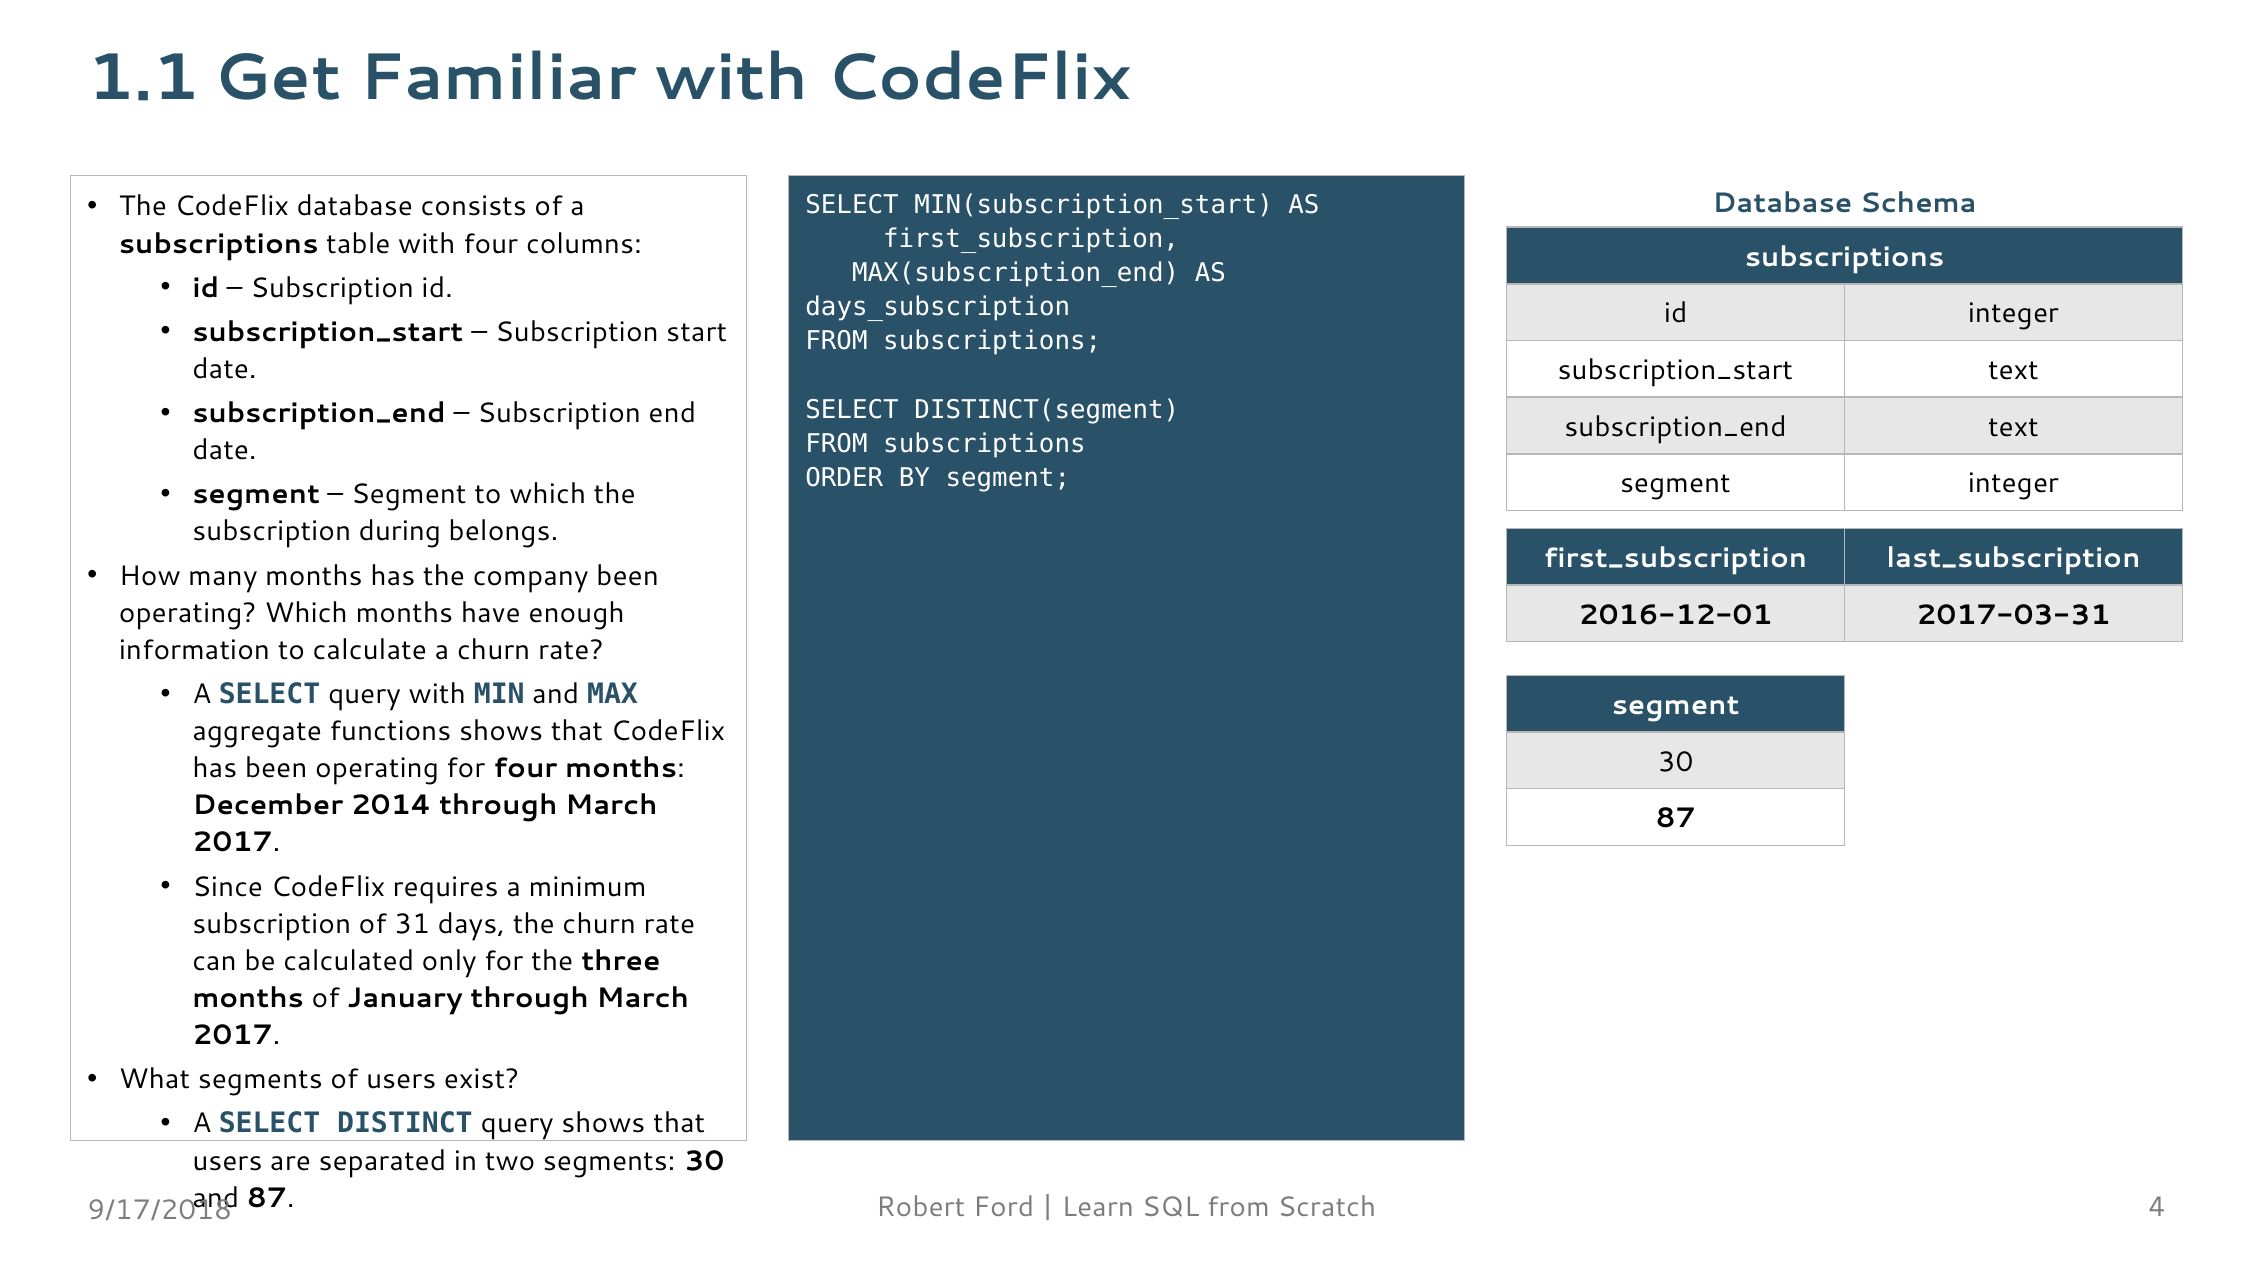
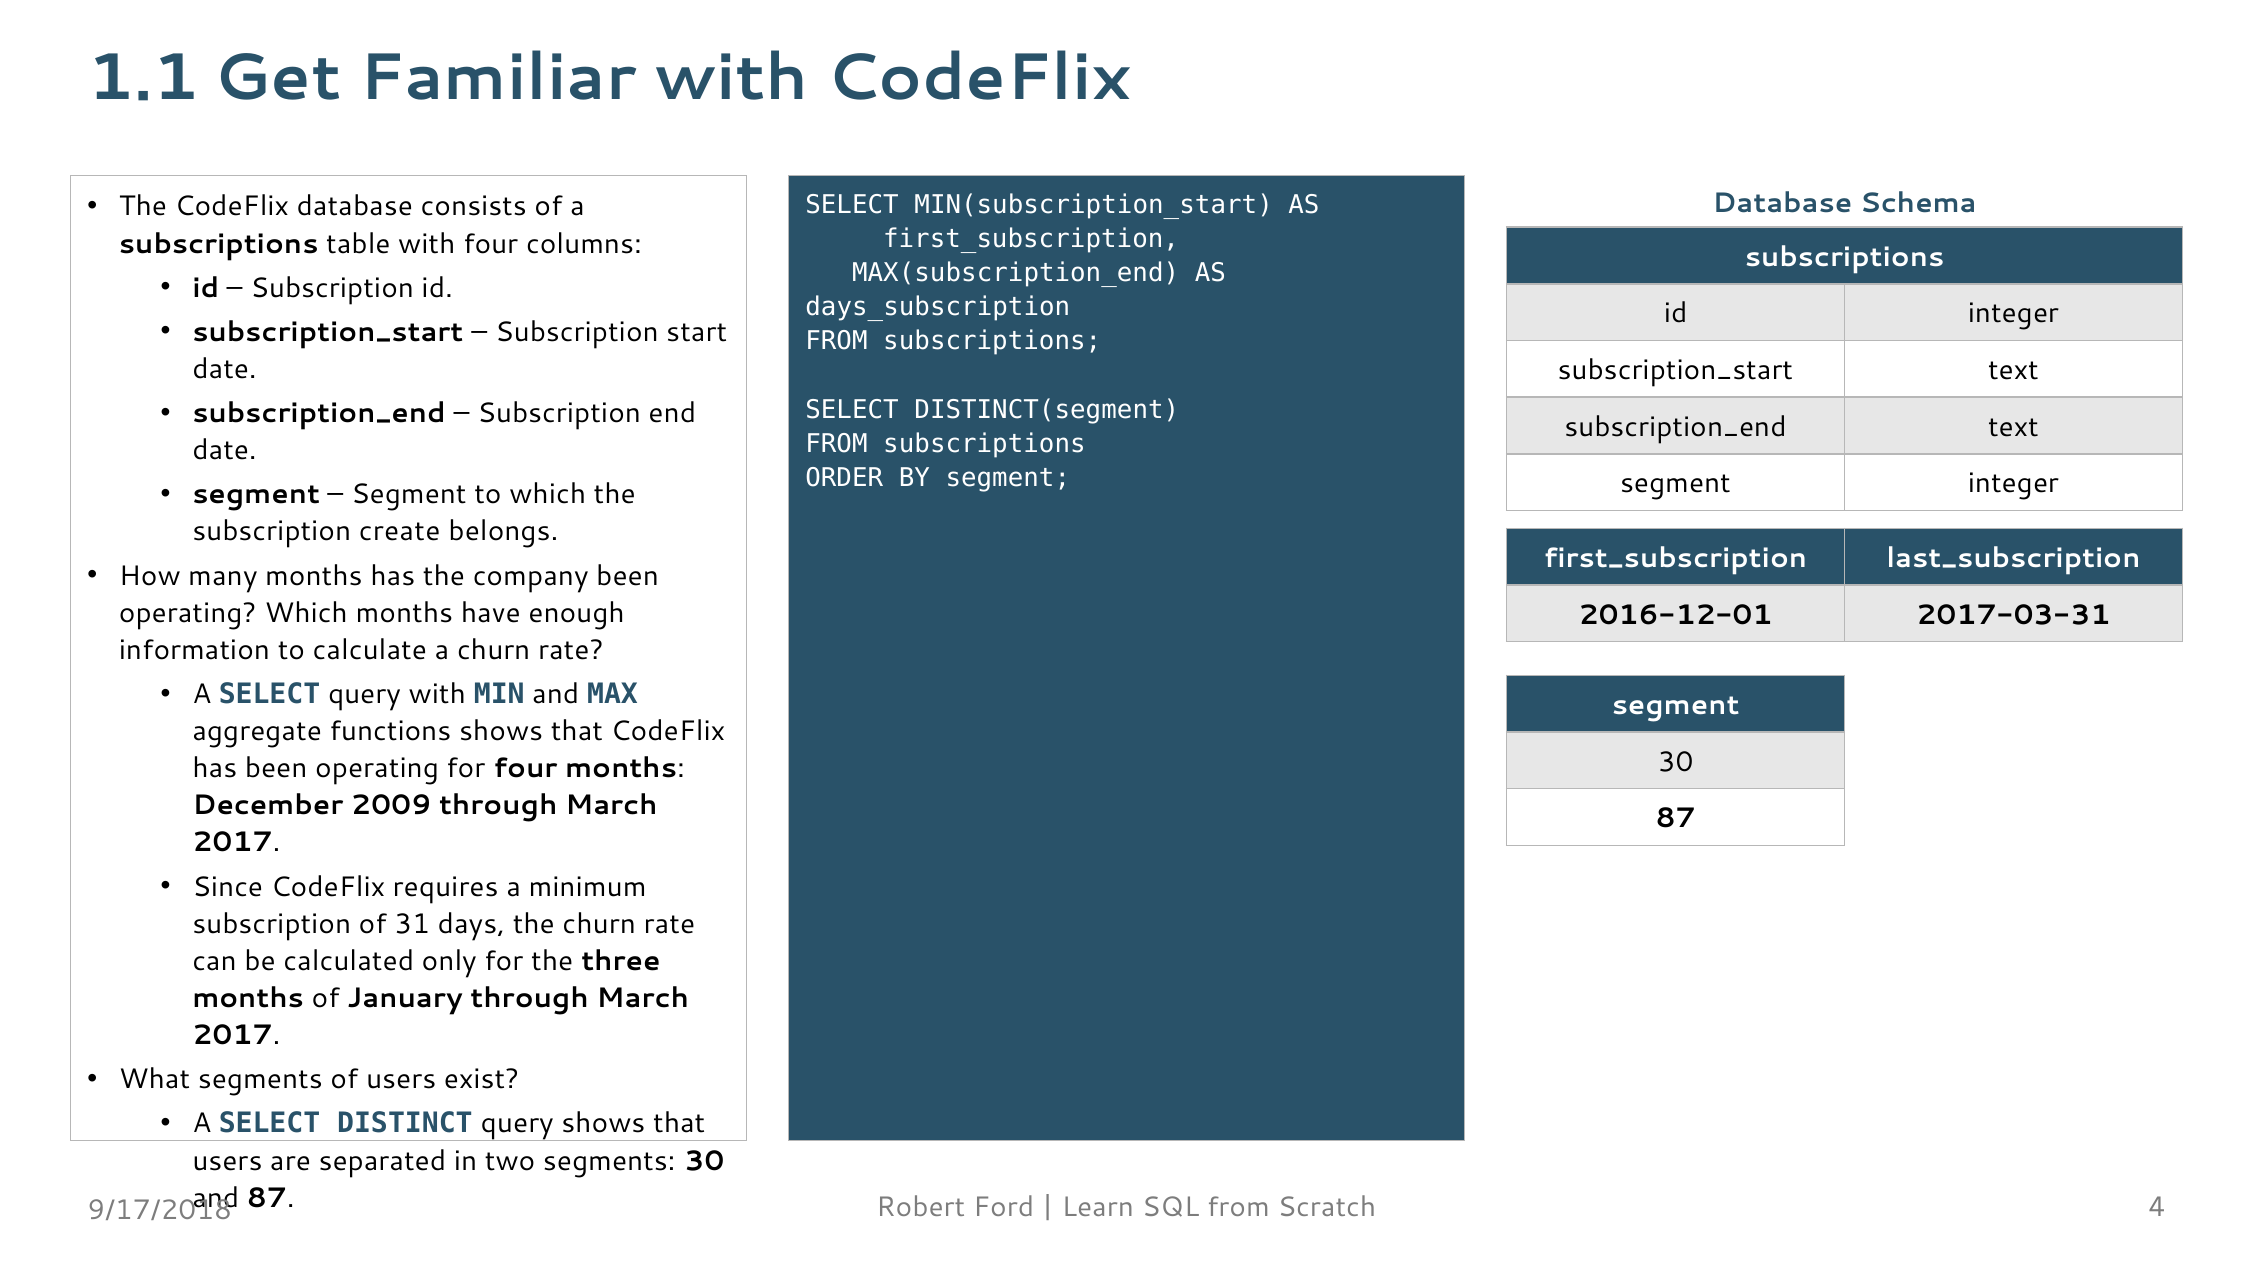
during: during -> create (400, 532)
2014: 2014 -> 2009 (391, 806)
